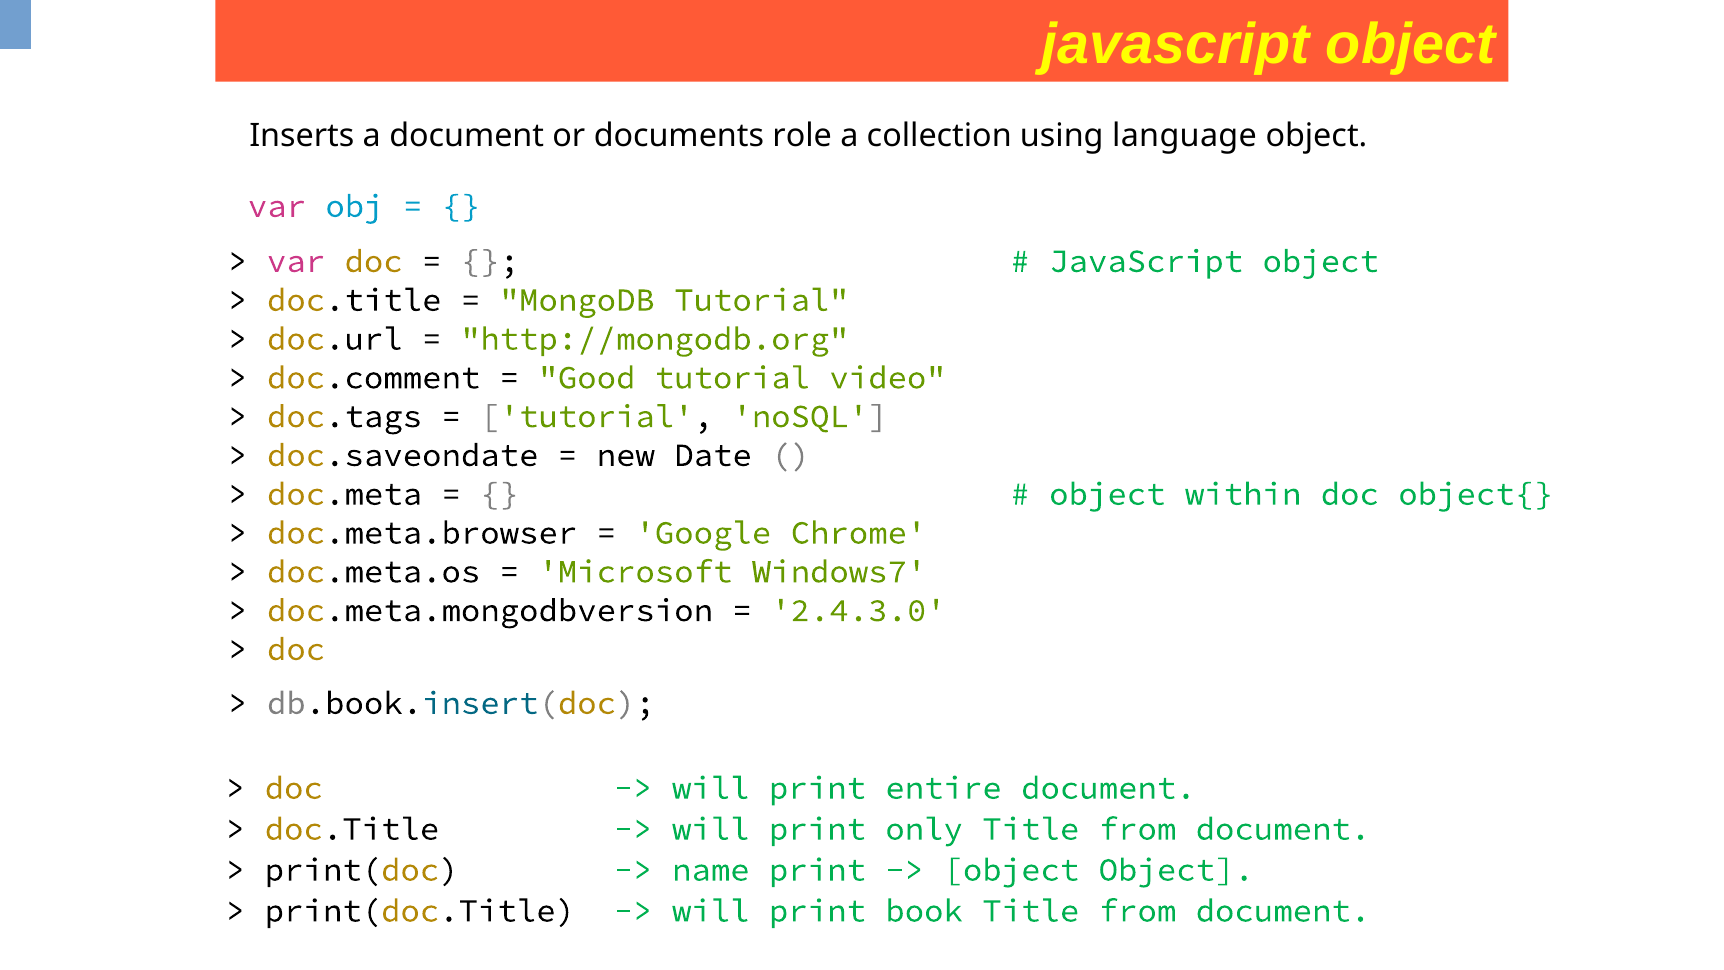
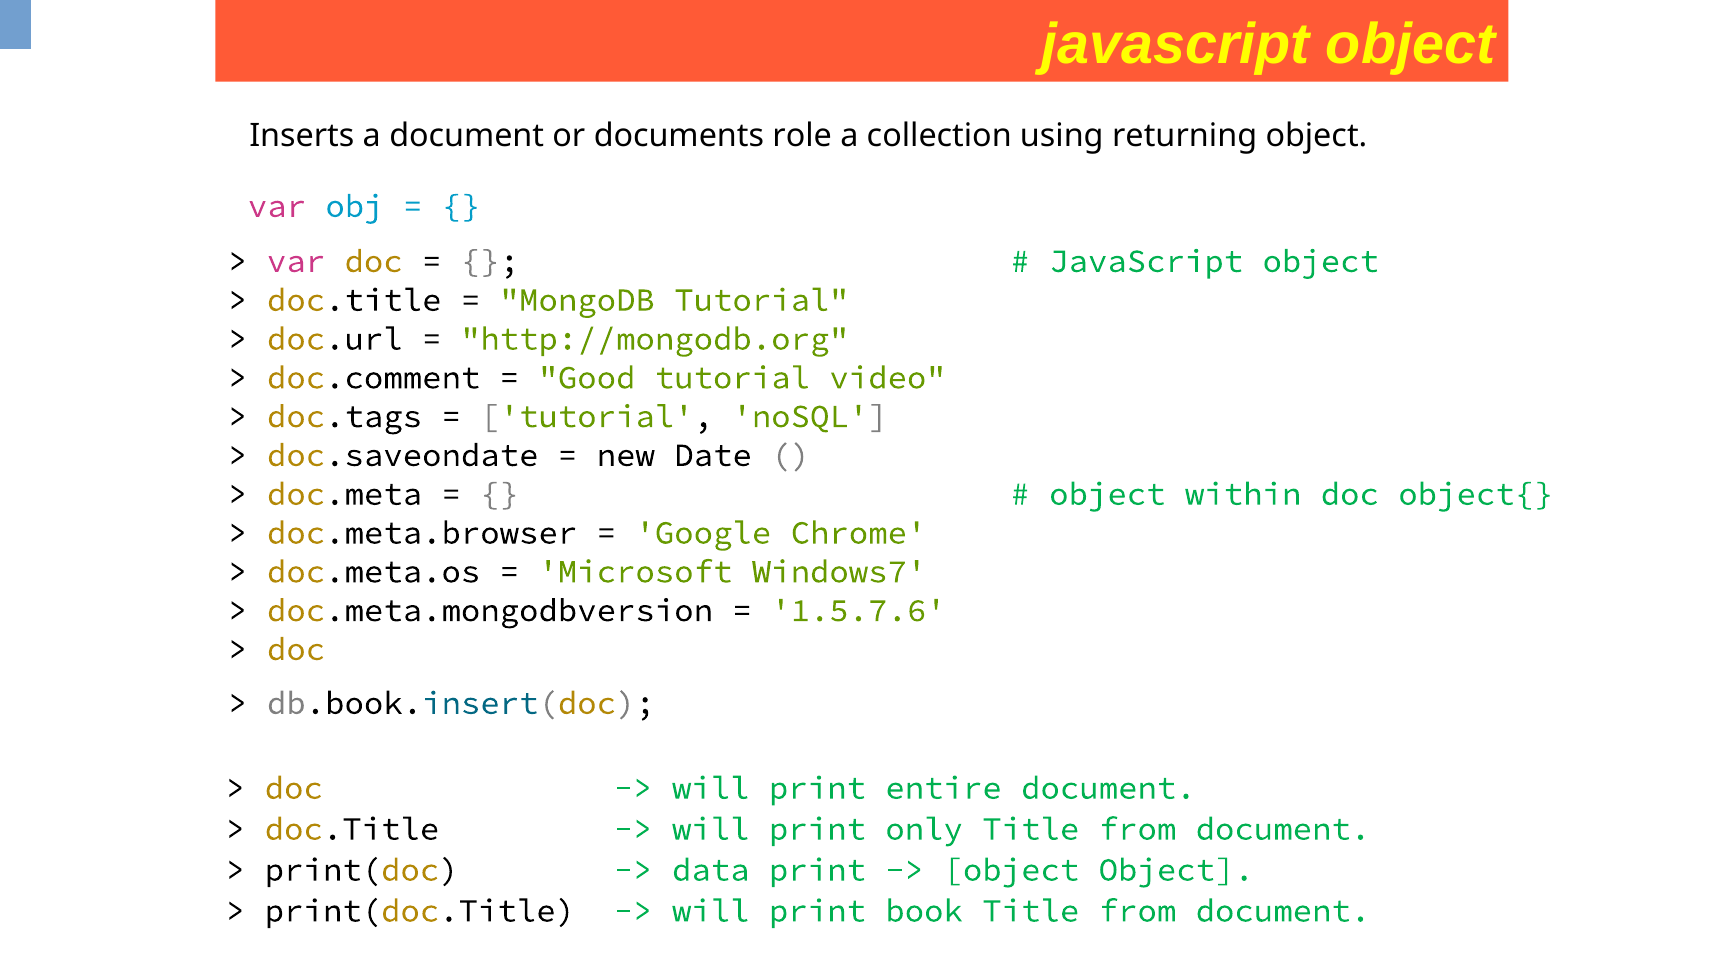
language: language -> returning (1185, 136)
2.4.3.0: 2.4.3.0 -> 1.5.7.6 (858, 610)
name: name -> data (711, 870)
